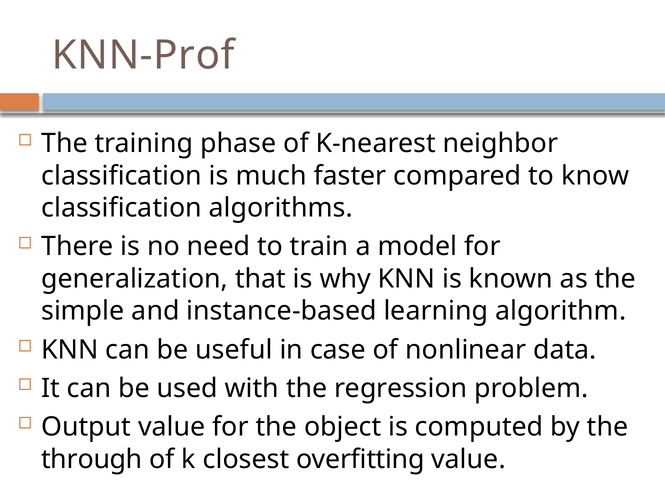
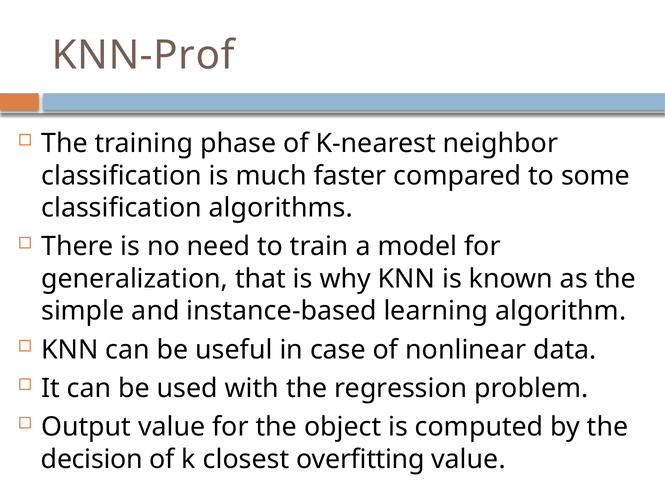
know: know -> some (595, 176)
through: through -> decision (92, 459)
